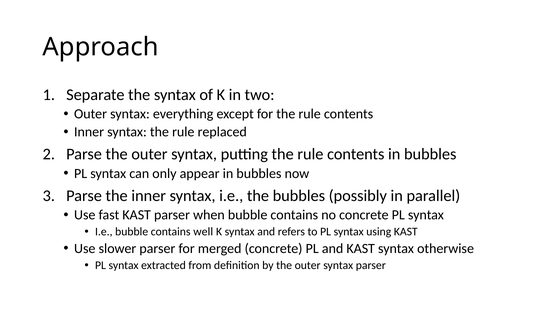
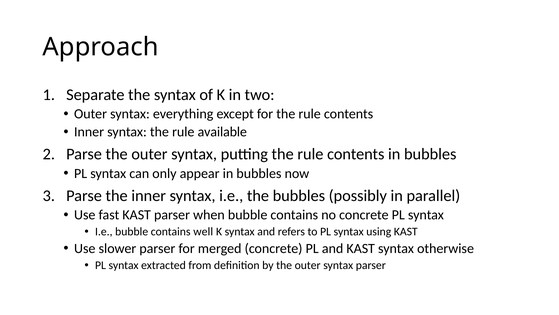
replaced: replaced -> available (222, 132)
